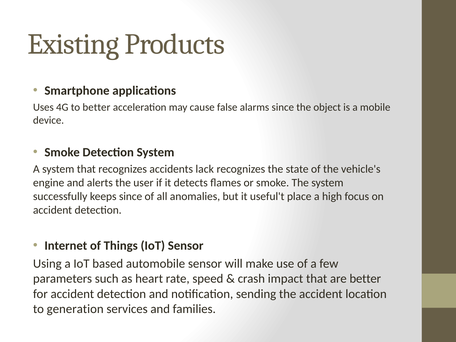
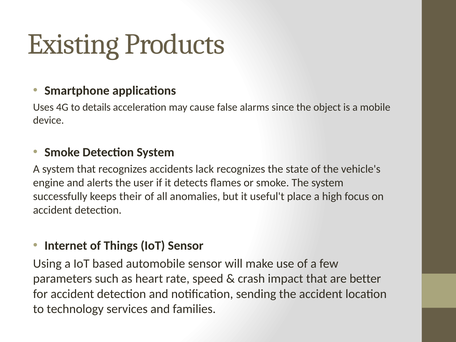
to better: better -> details (97, 107)
keeps since: since -> their (130, 197)
generation: generation -> technology (75, 309)
